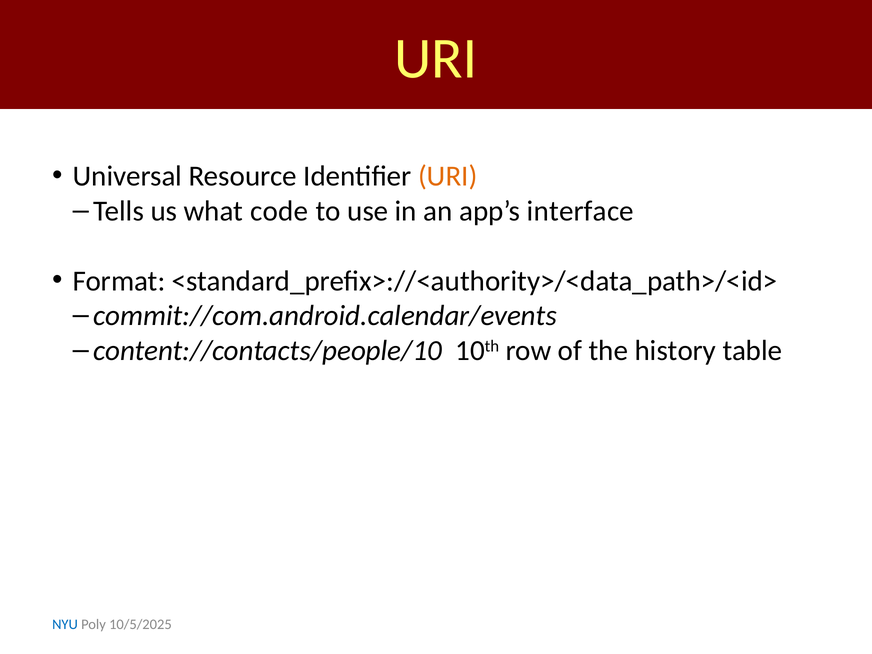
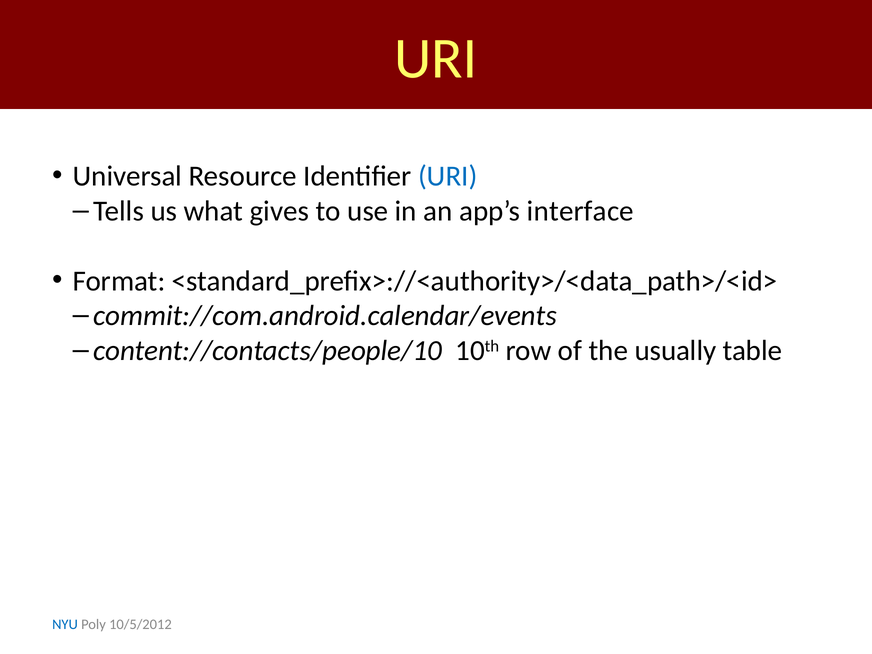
URI colour: orange -> blue (448, 176)
code: code -> gives (279, 211)
history: history -> usually (675, 351)
10/5/2025: 10/5/2025 -> 10/5/2012 (140, 625)
